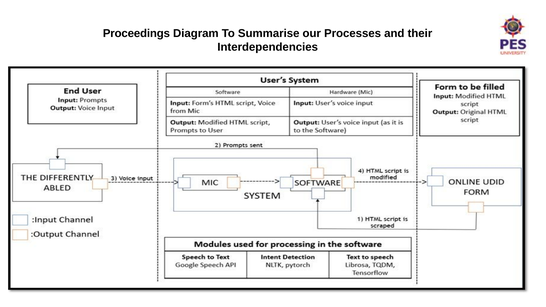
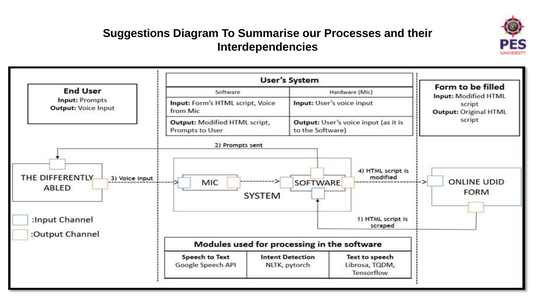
Proceedings: Proceedings -> Suggestions (136, 34)
